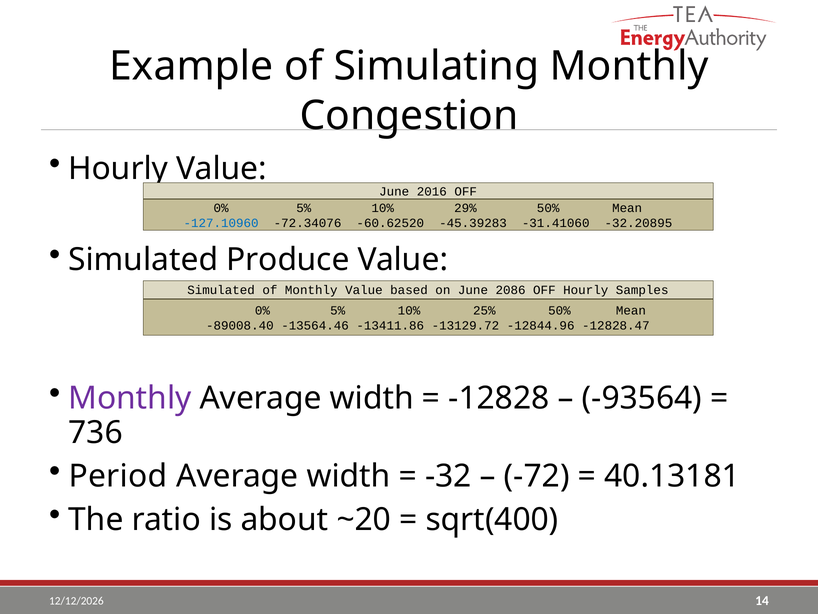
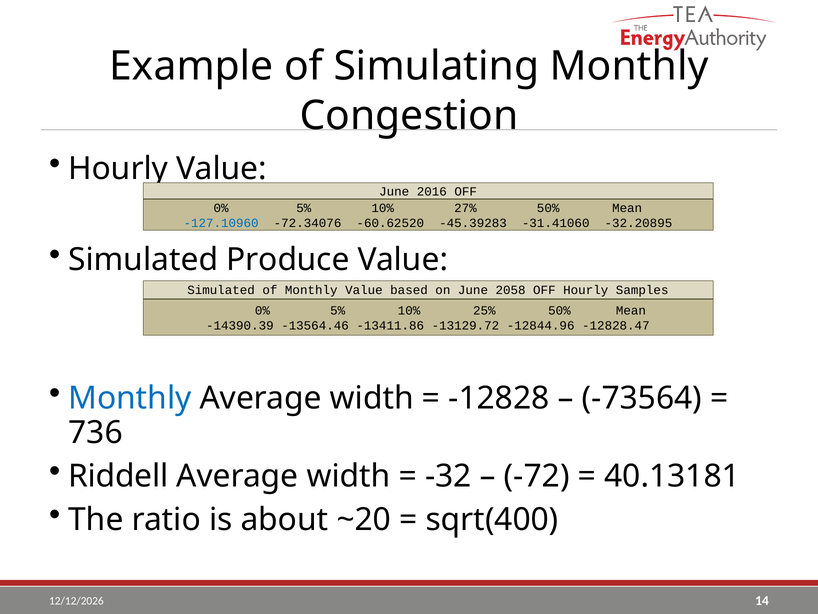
29%: 29% -> 27% (465, 208)
2086: 2086 -> 2058 (511, 290)
-89008.40: -89008.40 -> -14390.39 (240, 325)
Monthly colour: purple -> blue (130, 398)
-93564: -93564 -> -73564 (642, 398)
Period: Period -> Riddell (118, 476)
